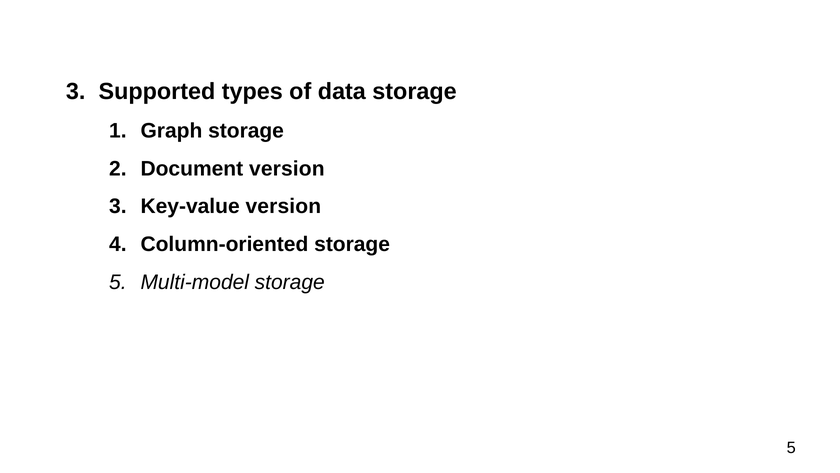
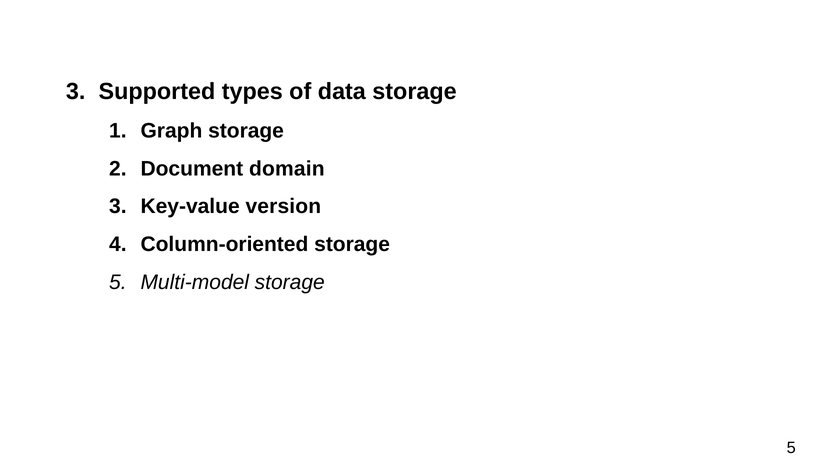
Document version: version -> domain (287, 169)
